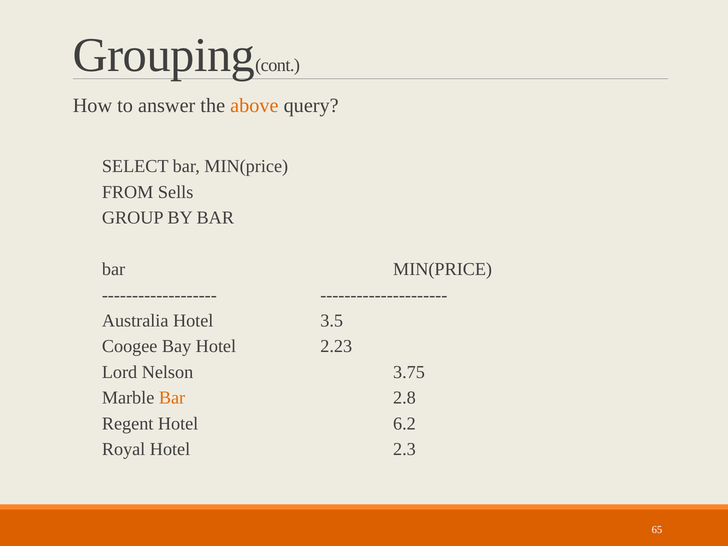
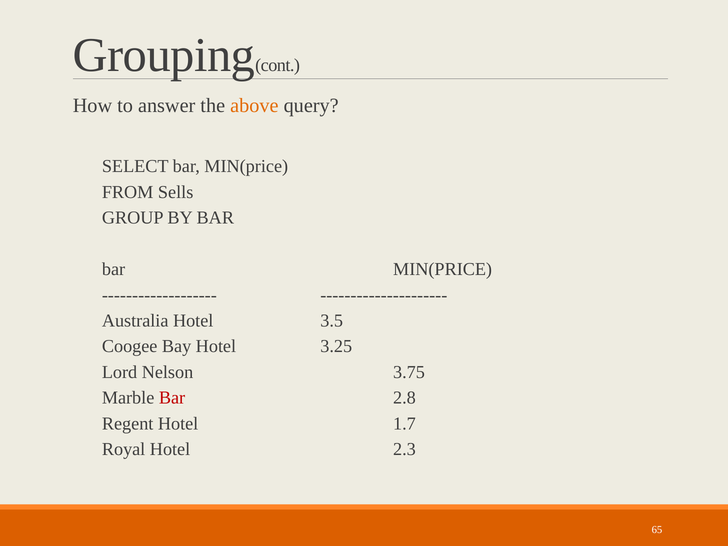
2.23: 2.23 -> 3.25 (336, 346)
Bar colour: orange -> red (172, 398)
6.2: 6.2 -> 1.7 (404, 424)
